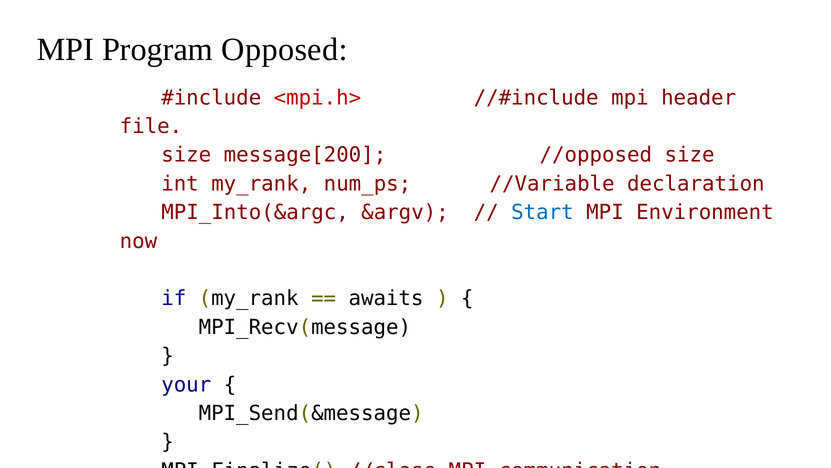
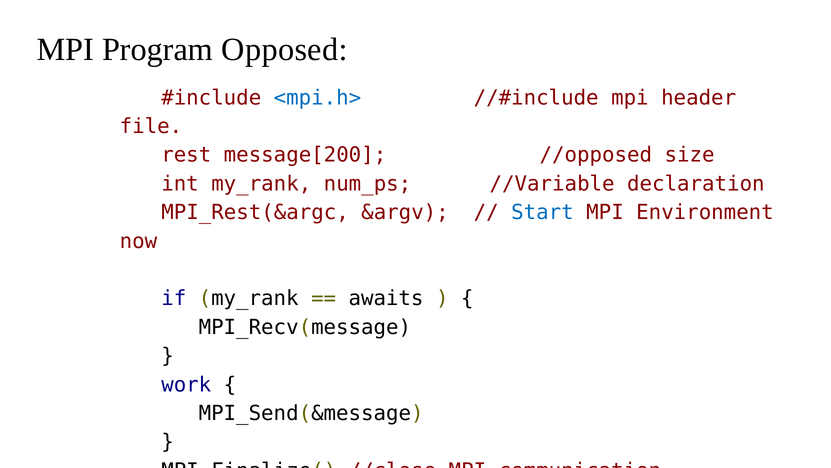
<mpi.h> colour: red -> blue (317, 98)
size: size -> rest (186, 155)
MPI_Into(&argc: MPI_Into(&argc -> MPI_Rest(&argc (255, 212)
your: your -> work (186, 384)
